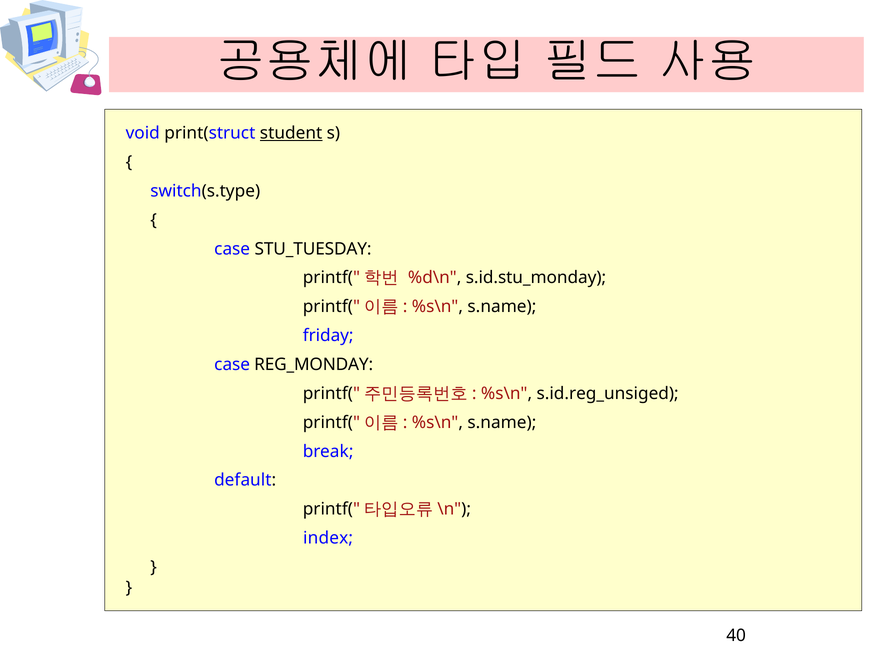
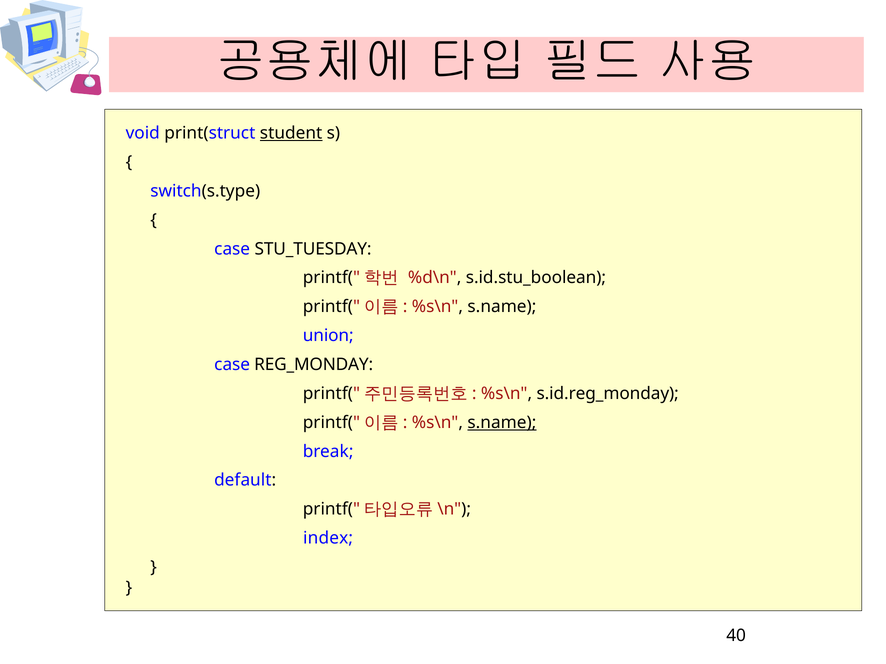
s.id.stu_monday: s.id.stu_monday -> s.id.stu_boolean (536, 278)
friday: friday -> union (328, 336)
s.id.reg_unsiged: s.id.reg_unsiged -> s.id.reg_monday (608, 394)
s.name underline: none -> present (502, 423)
